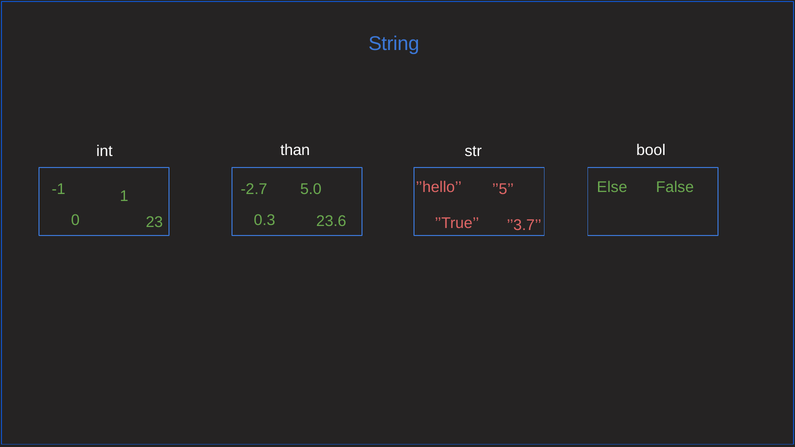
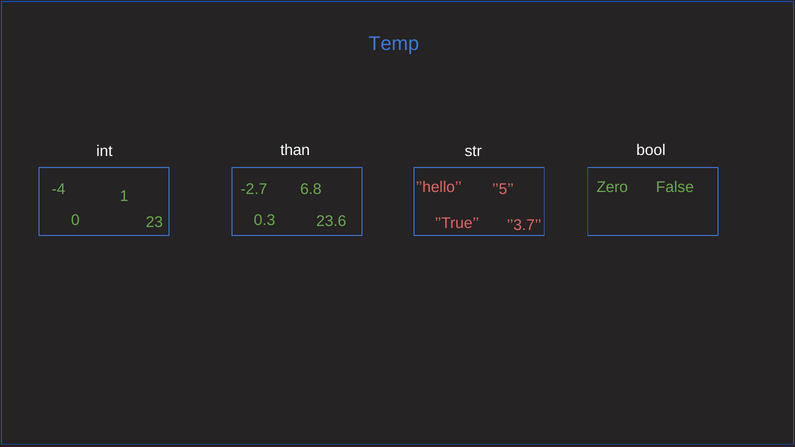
String: String -> Temp (394, 43)
Else: Else -> Zero (612, 187)
-1: -1 -> -4 (59, 189)
5.0: 5.0 -> 6.8 (311, 189)
